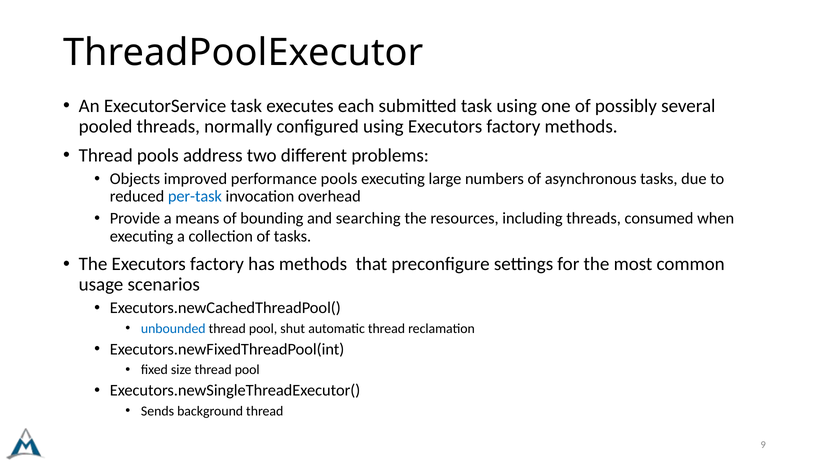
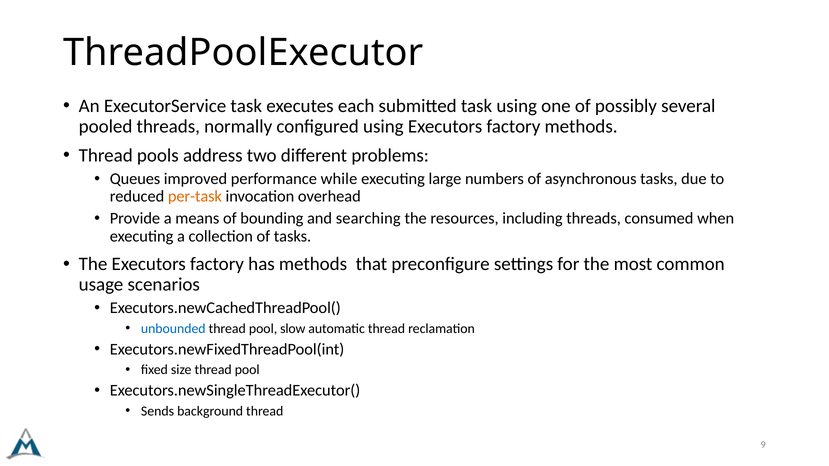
Objects: Objects -> Queues (135, 179)
performance pools: pools -> while (339, 179)
per-task colour: blue -> orange (195, 197)
shut: shut -> slow (293, 329)
